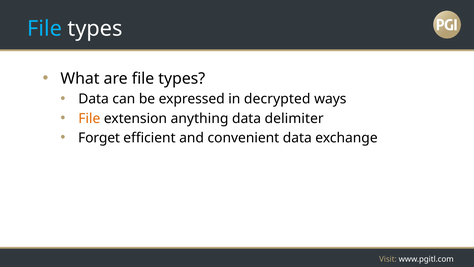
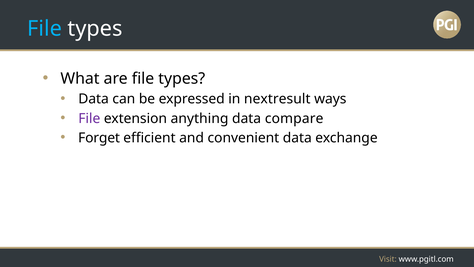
decrypted: decrypted -> nextresult (277, 99)
File colour: orange -> purple (89, 118)
delimiter: delimiter -> compare (294, 118)
